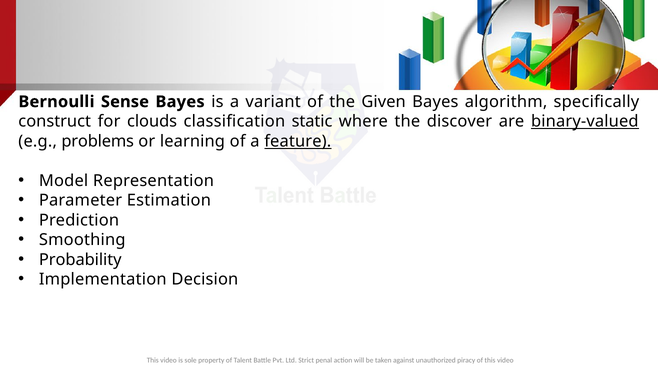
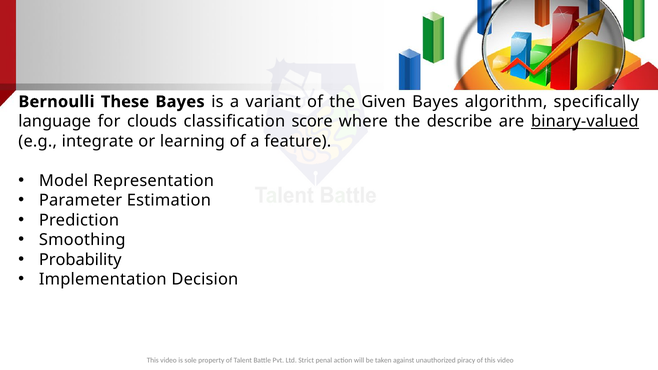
Sense: Sense -> These (125, 102)
construct: construct -> language (55, 122)
static: static -> score (312, 122)
discover: discover -> describe (460, 122)
problems: problems -> integrate (98, 141)
feature underline: present -> none (298, 141)
